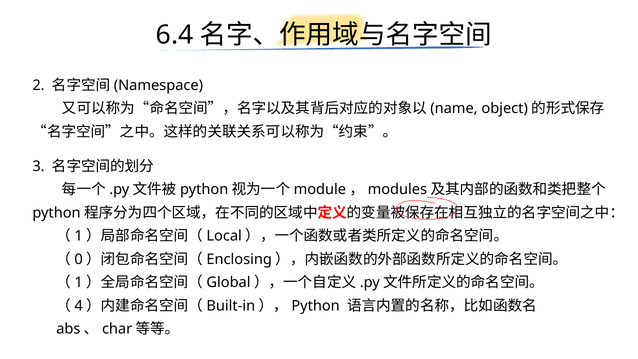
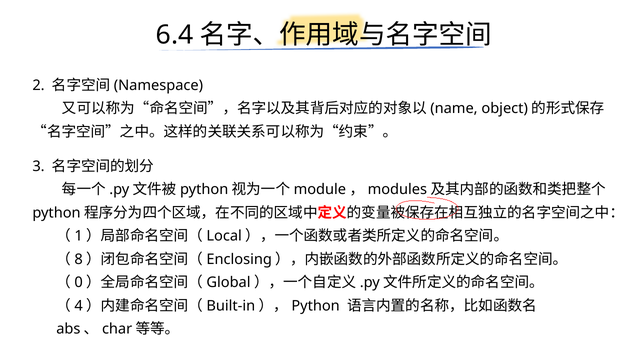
0: 0 -> 8 (79, 259)
1: 1 -> 0 (79, 282)
